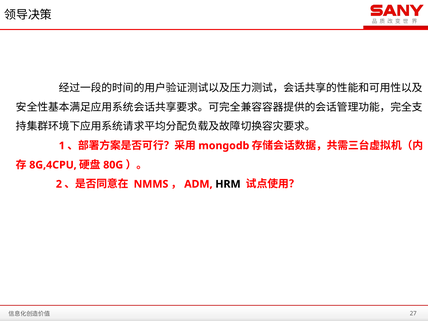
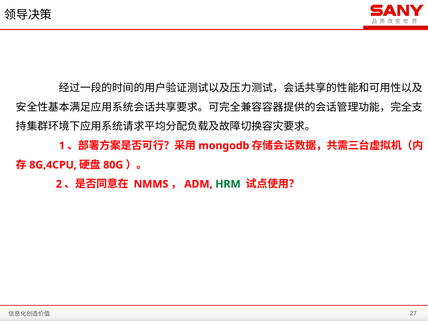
HRM colour: black -> green (228, 184)
